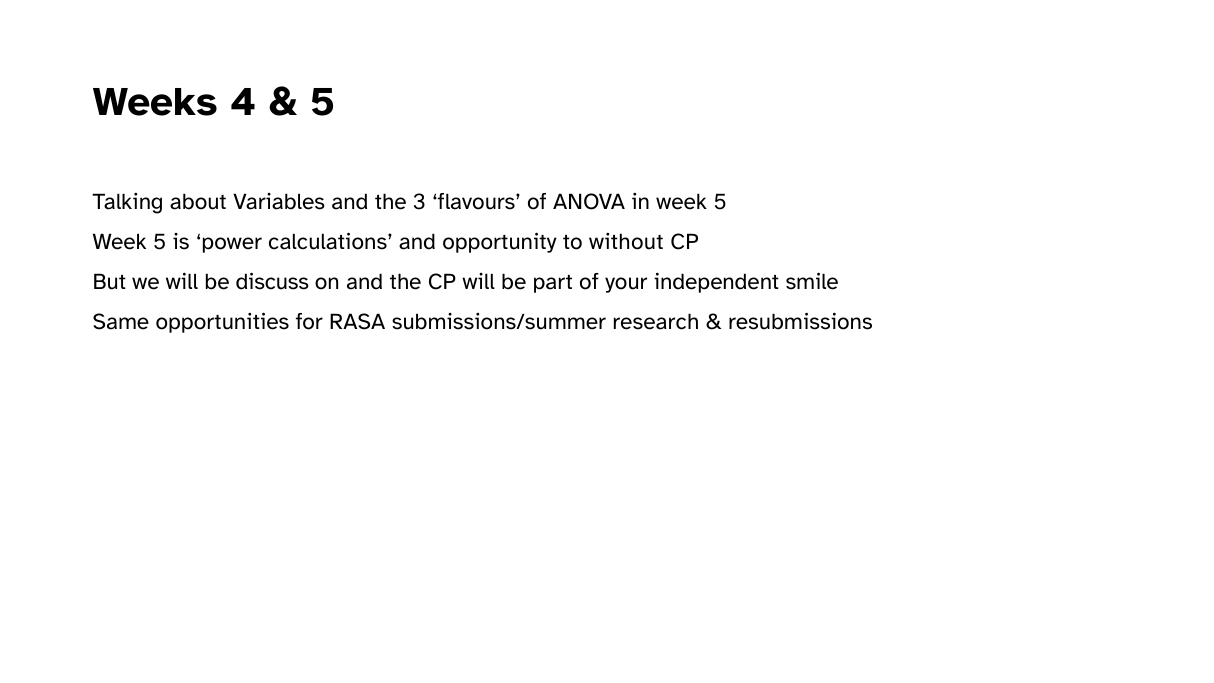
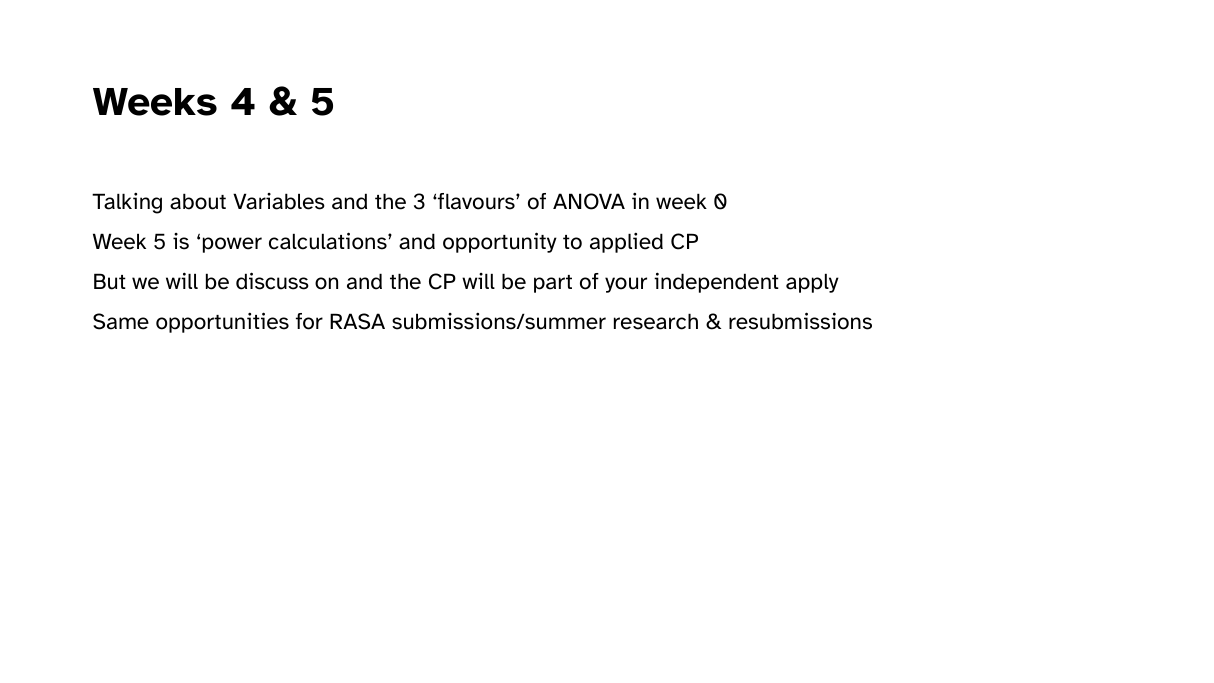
in week 5: 5 -> 0 (721, 202)
without: without -> applied (627, 242)
smile: smile -> apply (812, 282)
